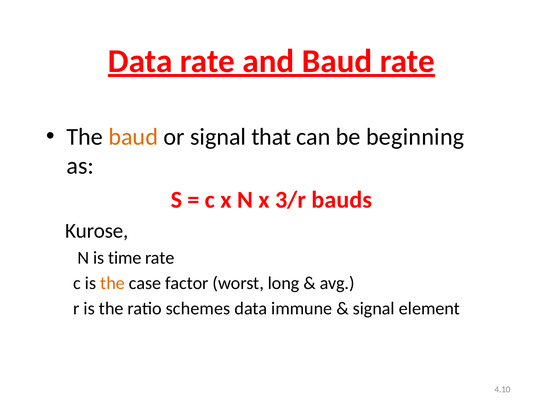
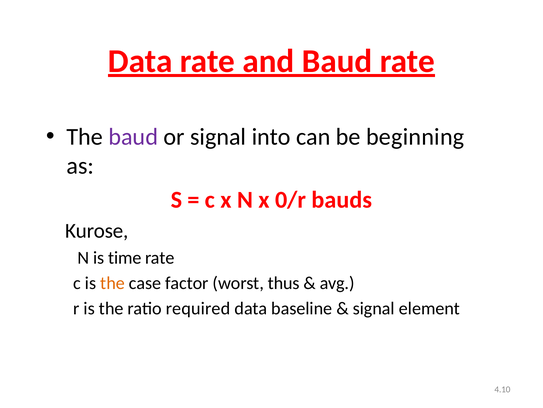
baud colour: orange -> purple (133, 137)
that: that -> into (271, 137)
3/r: 3/r -> 0/r (291, 199)
long: long -> thus (284, 283)
schemes: schemes -> required (198, 308)
immune: immune -> baseline (302, 308)
